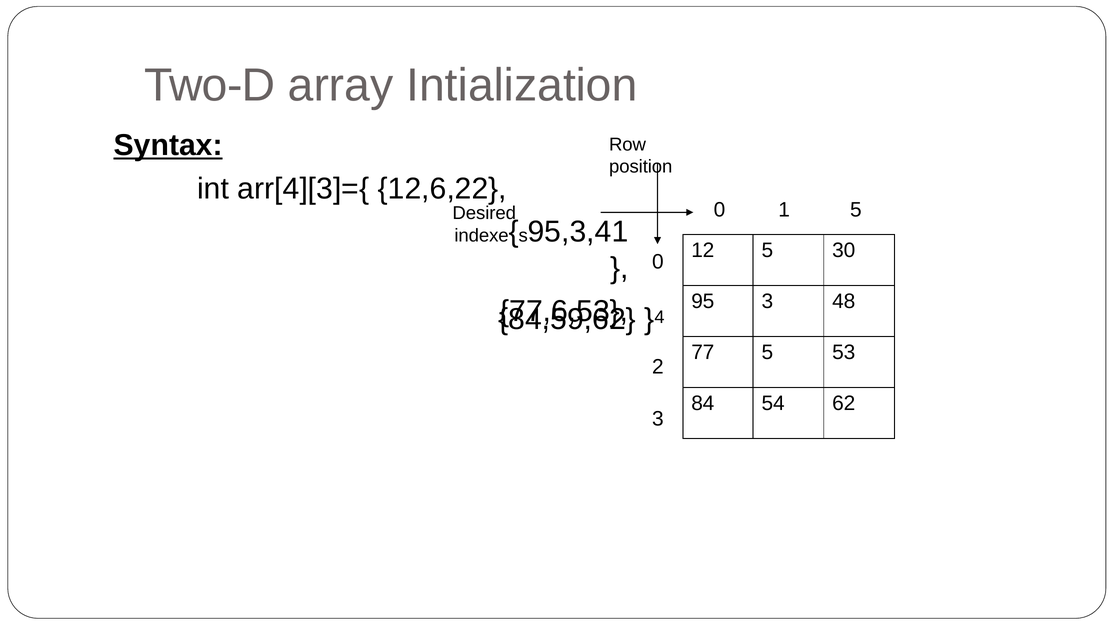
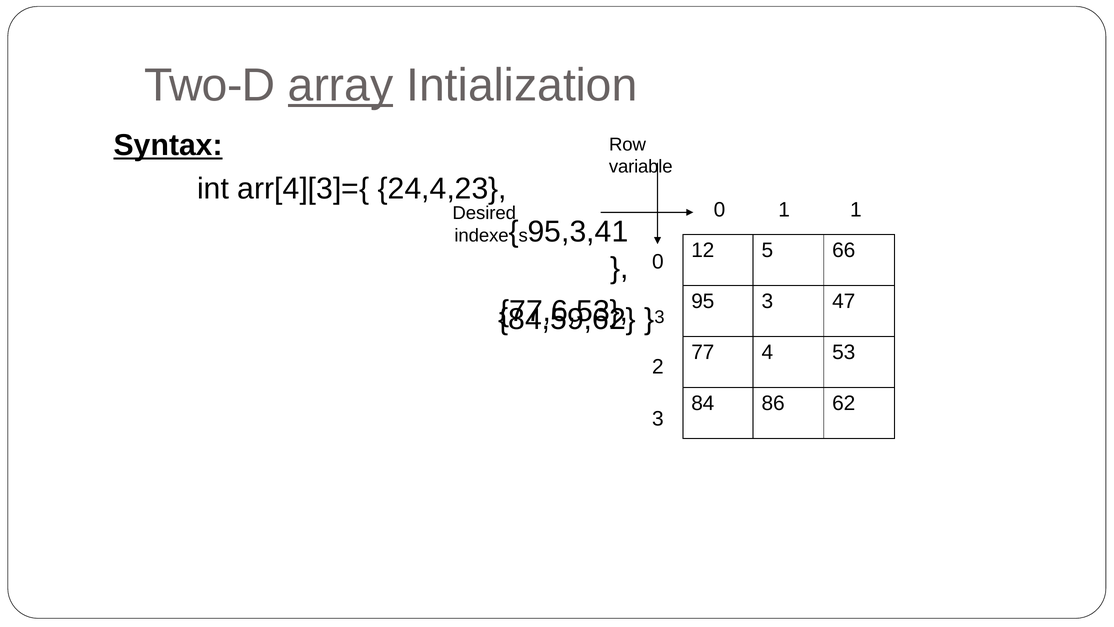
array underline: none -> present (341, 85)
position: position -> variable (641, 167)
12,6,22: 12,6,22 -> 24,4,23 (442, 189)
0 5: 5 -> 1 (856, 210)
30: 30 -> 66 (844, 250)
48: 48 -> 47 (844, 301)
4: 4 -> 3 (660, 317)
77 5: 5 -> 4 (767, 352)
54: 54 -> 86 (773, 403)
